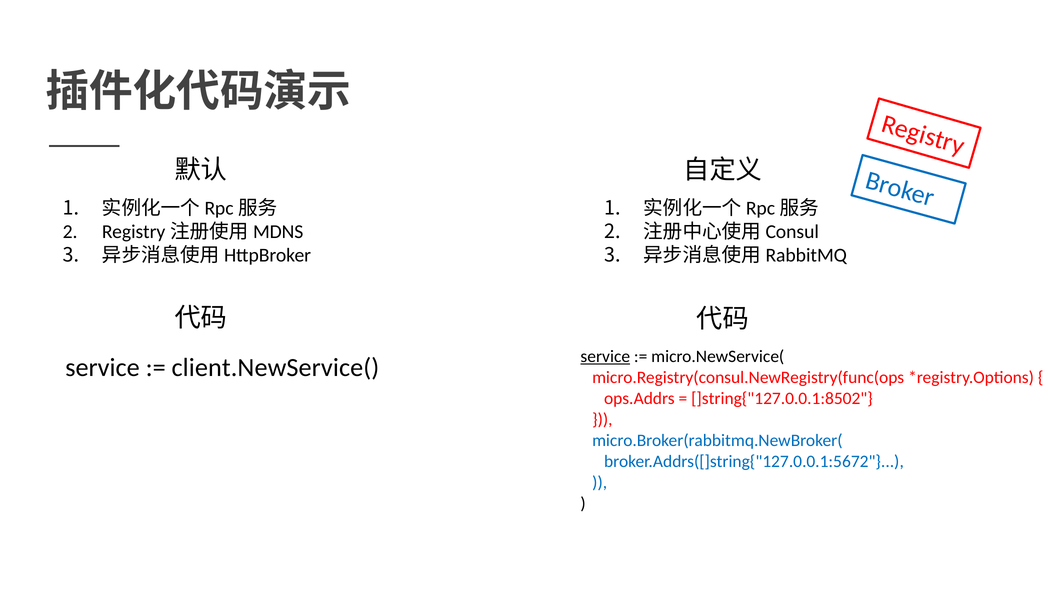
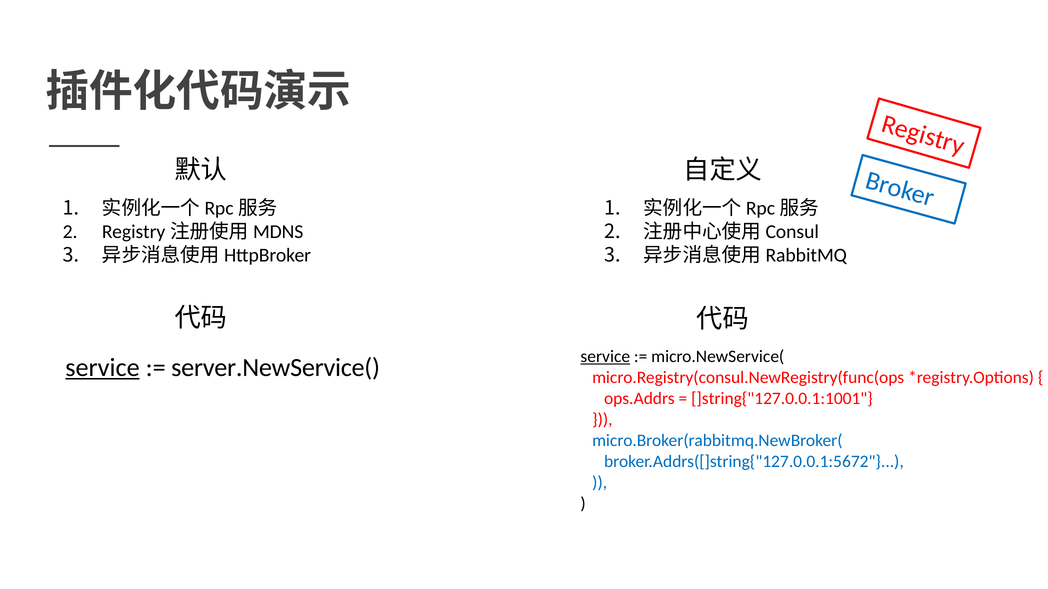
service underline: none -> present (102, 368)
client.NewService(: client.NewService( -> server.NewService( (276, 368)
]string{"127.0.0.1:8502: ]string{"127.0.0.1:8502 -> ]string{"127.0.0.1:1001 (782, 399)
